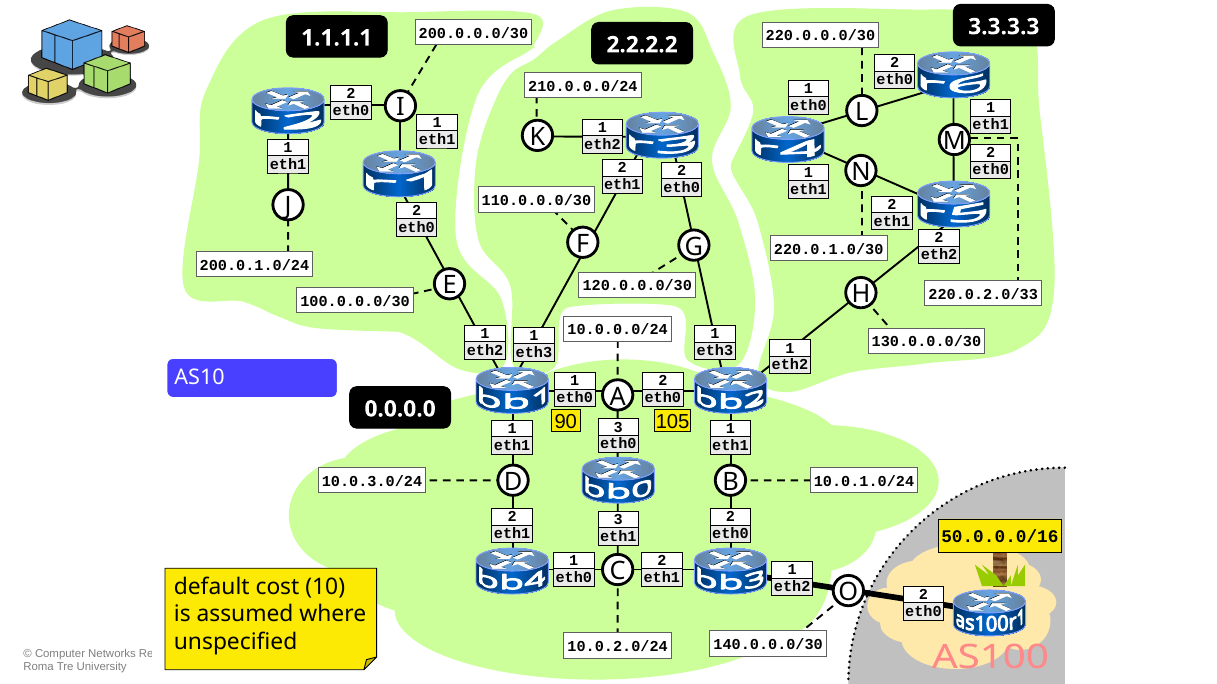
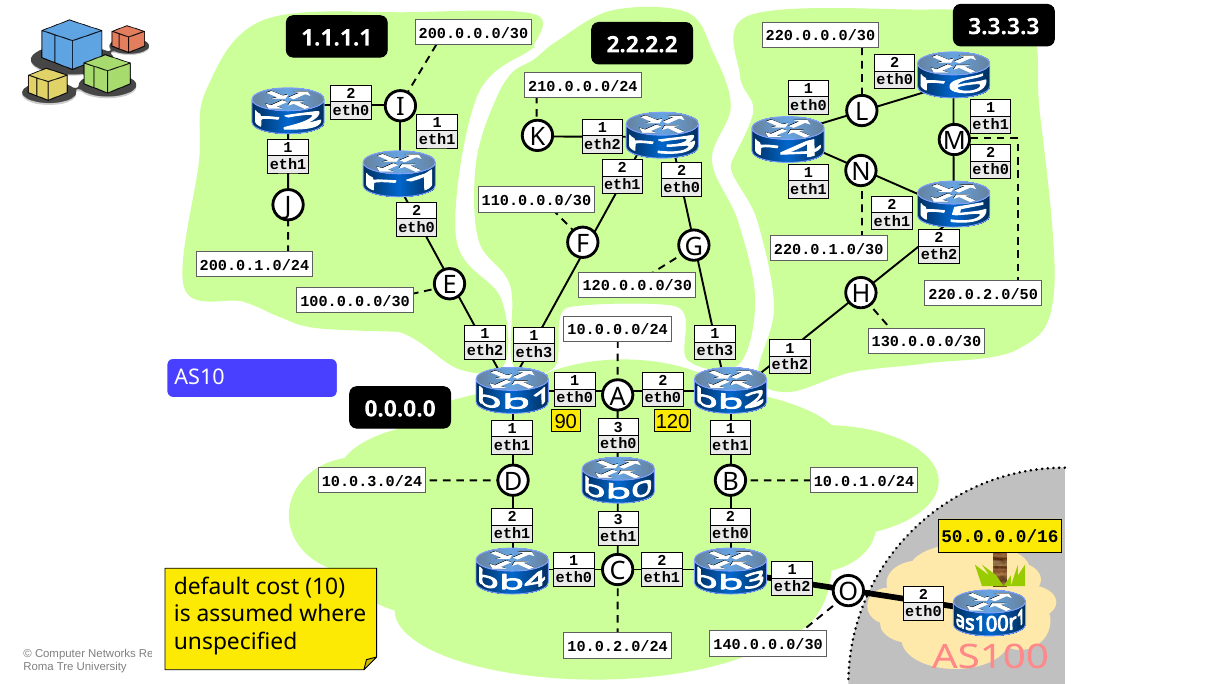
220.0.2.0/33: 220.0.2.0/33 -> 220.0.2.0/50 (983, 294)
105: 105 -> 120 (673, 422)
